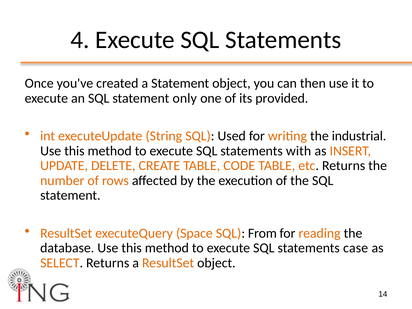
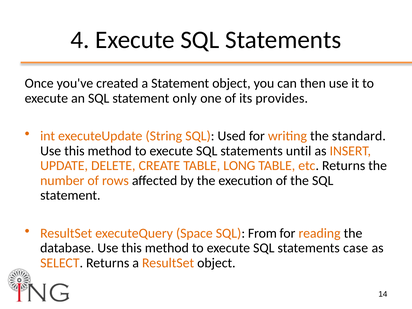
provided: provided -> provides (282, 98)
industrial: industrial -> standard (359, 136)
with: with -> until (299, 151)
CODE: CODE -> LONG (239, 166)
